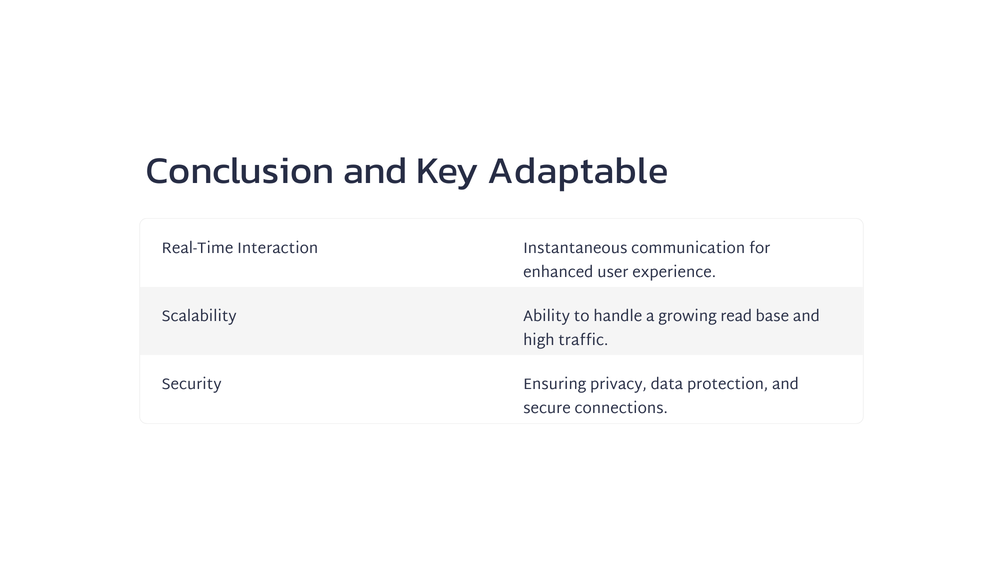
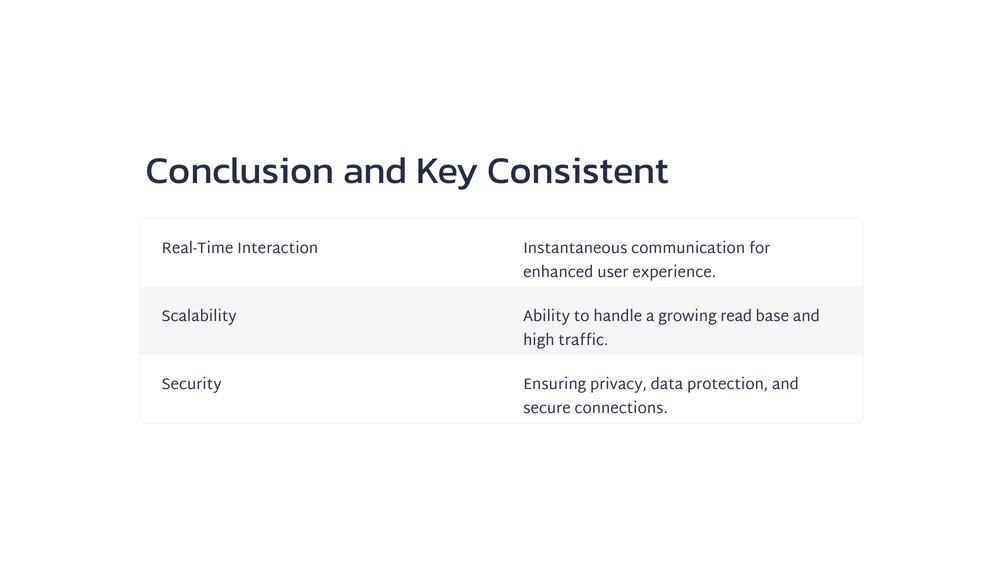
Adaptable: Adaptable -> Consistent (578, 171)
